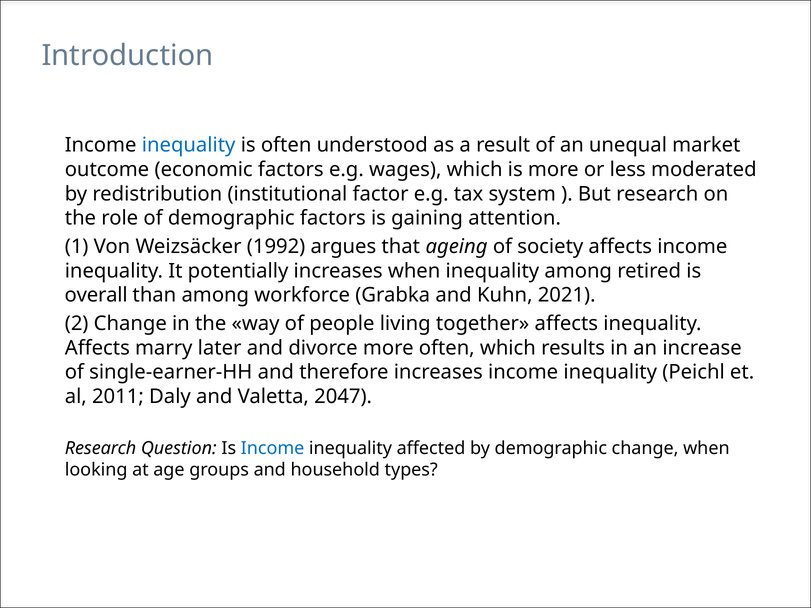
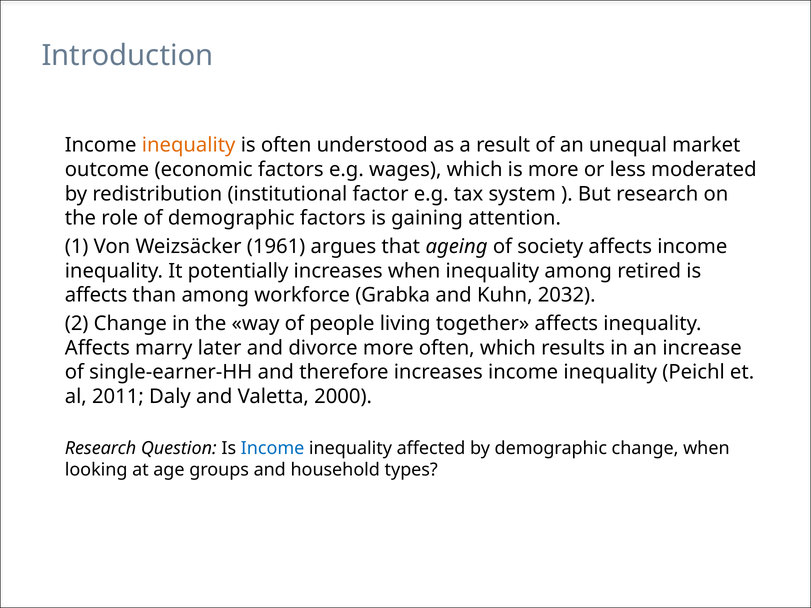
inequality colour: blue -> orange (189, 145)
1992: 1992 -> 1961 (276, 247)
overall: overall -> affects (96, 295)
2021: 2021 -> 2032 (567, 295)
2047: 2047 -> 2000 (343, 397)
